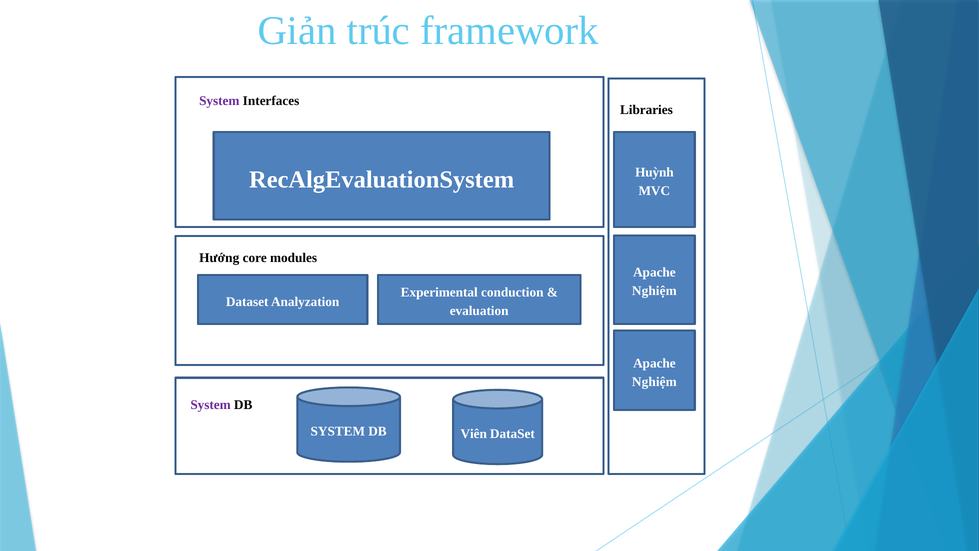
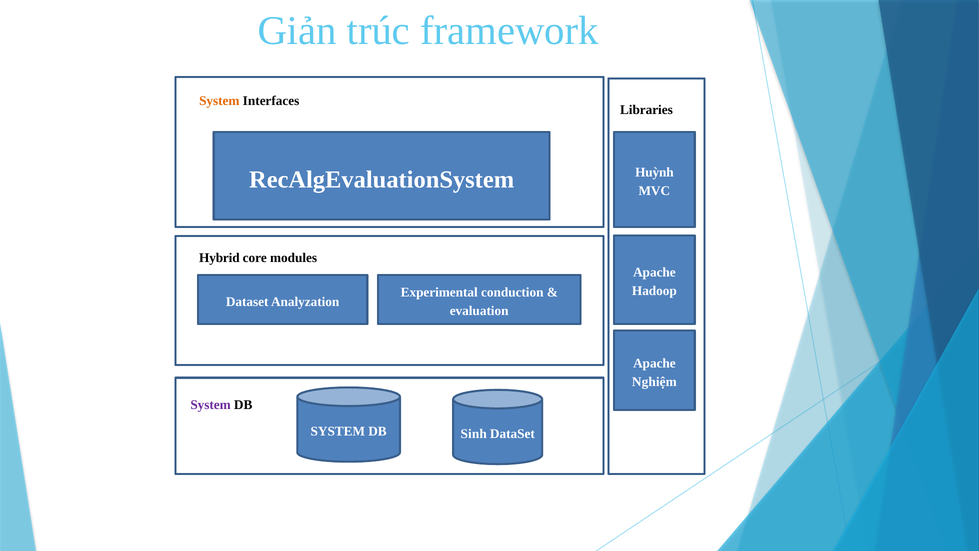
System colour: purple -> orange (219, 101)
Hướng: Hướng -> Hybrid (219, 258)
Nghiệm: Nghiệm -> Hadoop (654, 291)
Viên: Viên -> Sinh (474, 433)
